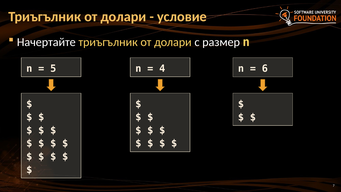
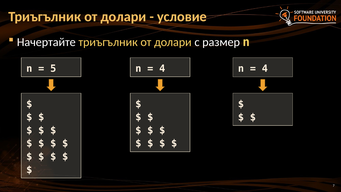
6: 6 -> 4 (265, 68)
